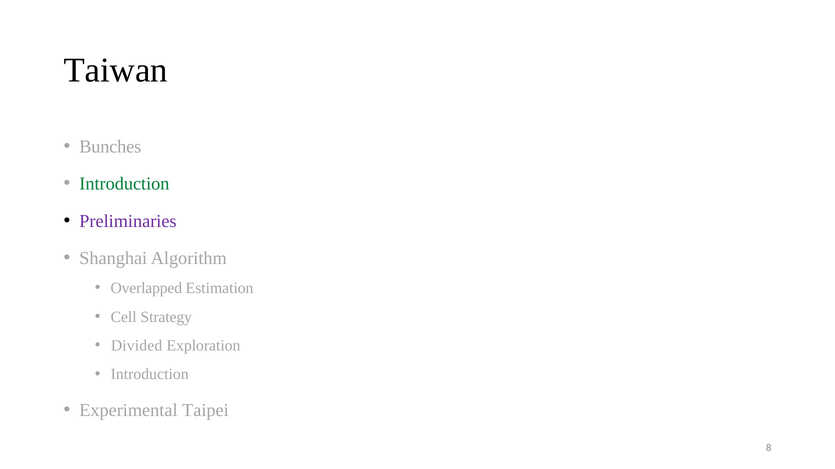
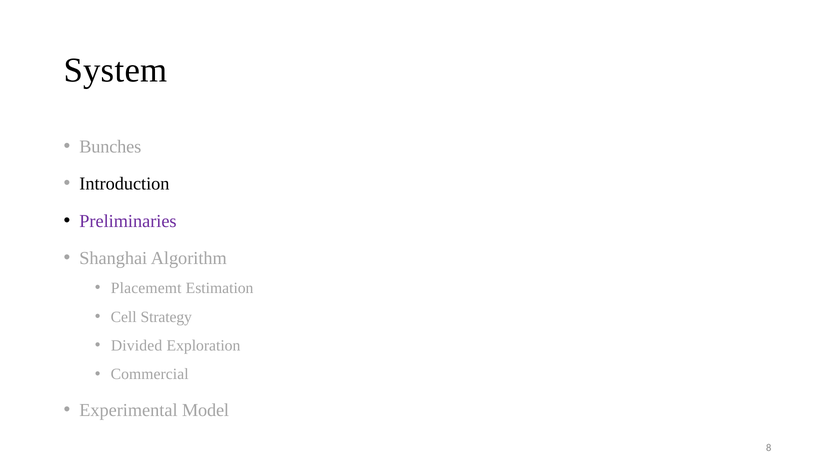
Taiwan: Taiwan -> System (116, 70)
Introduction colour: green -> black (124, 184)
Overlapped: Overlapped -> Placememt (146, 289)
Introduction: Introduction -> Commercial (150, 375)
Taipei: Taipei -> Model (206, 411)
